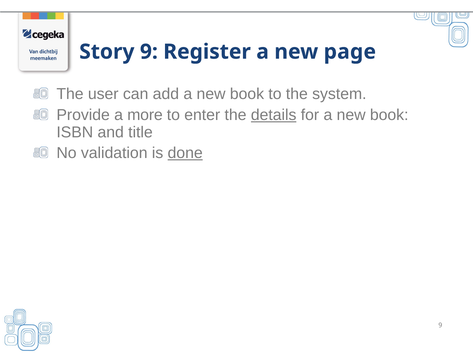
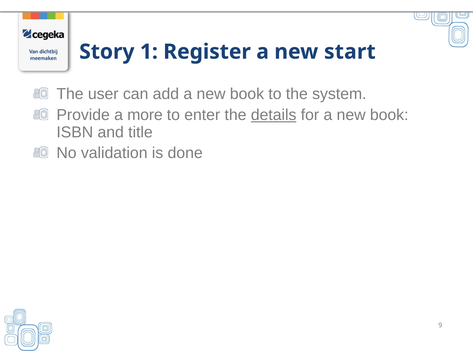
Story 9: 9 -> 1 (149, 52)
page: page -> start (350, 52)
done underline: present -> none (185, 153)
